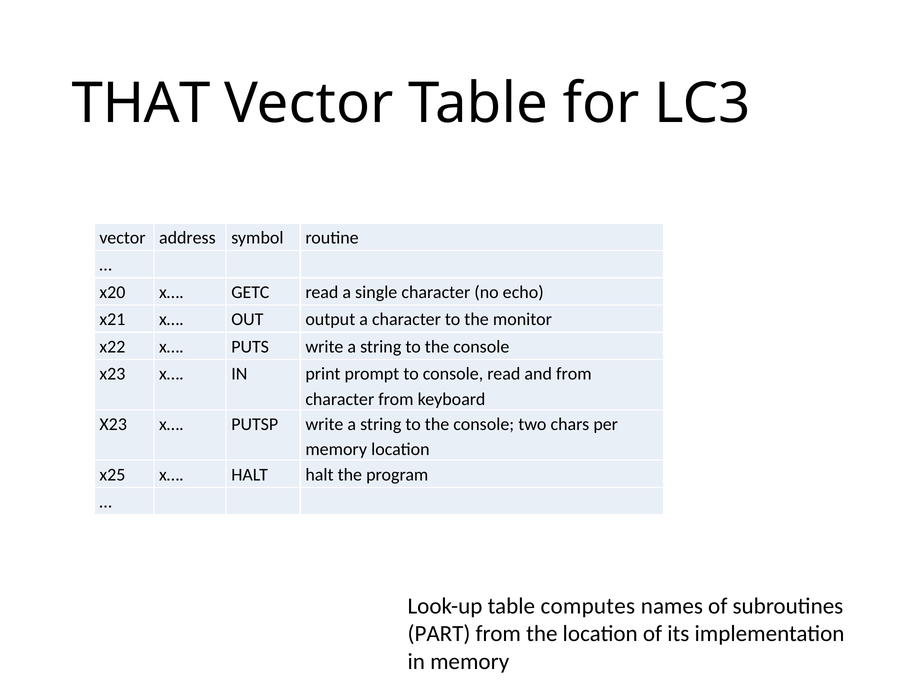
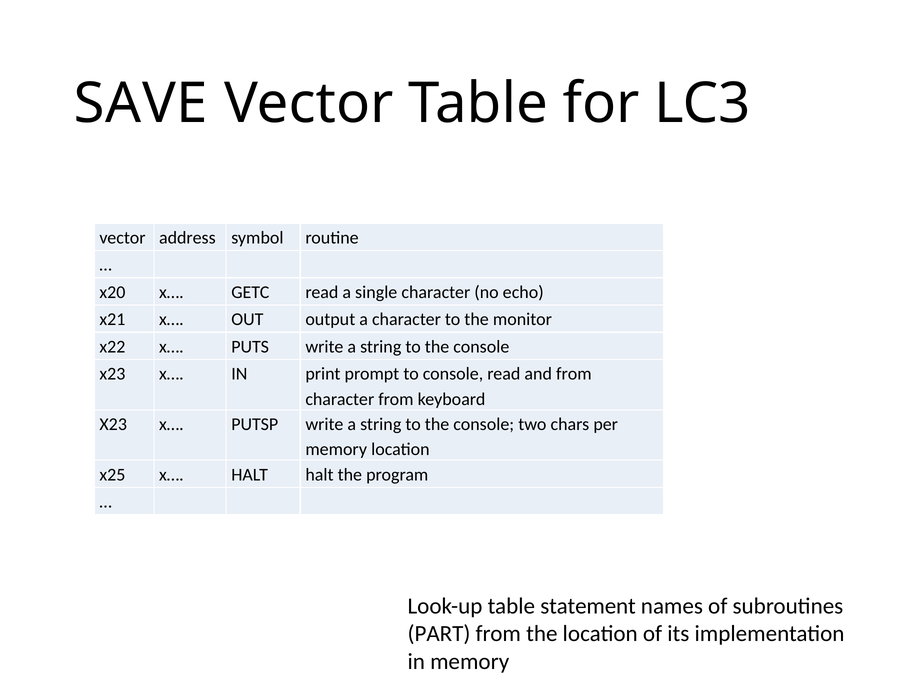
THAT: THAT -> SAVE (141, 103)
computes: computes -> statement (588, 606)
